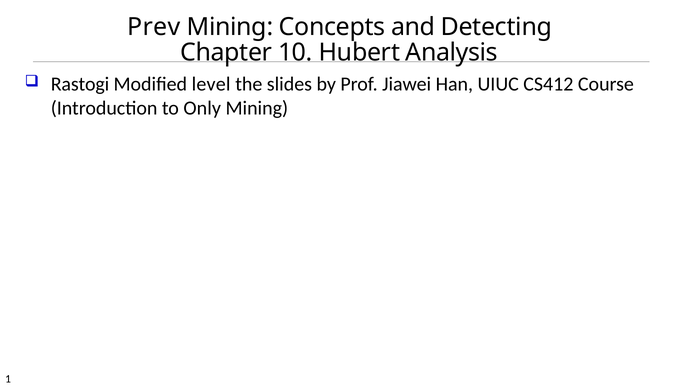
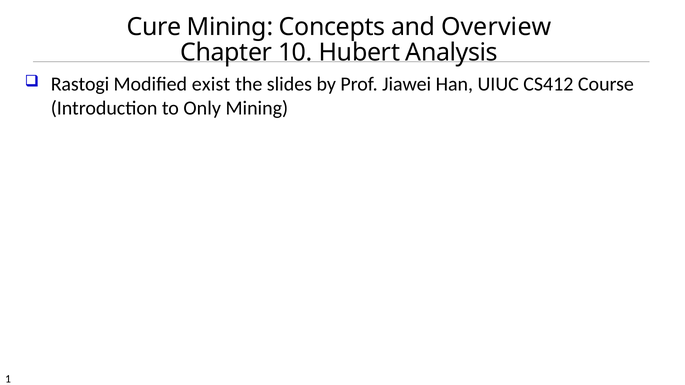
Prev: Prev -> Cure (154, 27)
Detecting: Detecting -> Overview (496, 27)
level: level -> exist (211, 84)
